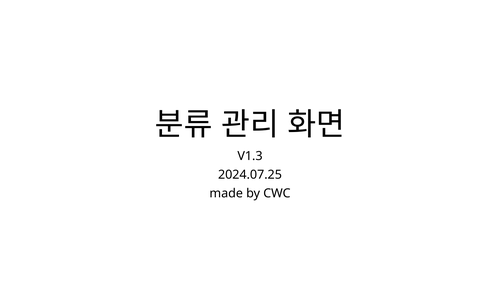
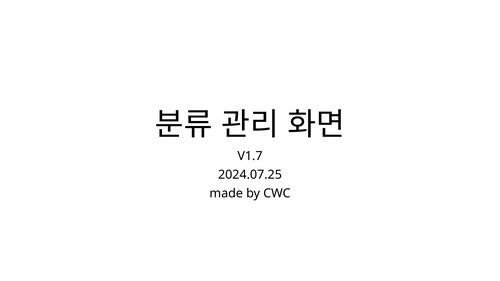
V1.3: V1.3 -> V1.7 (250, 156)
